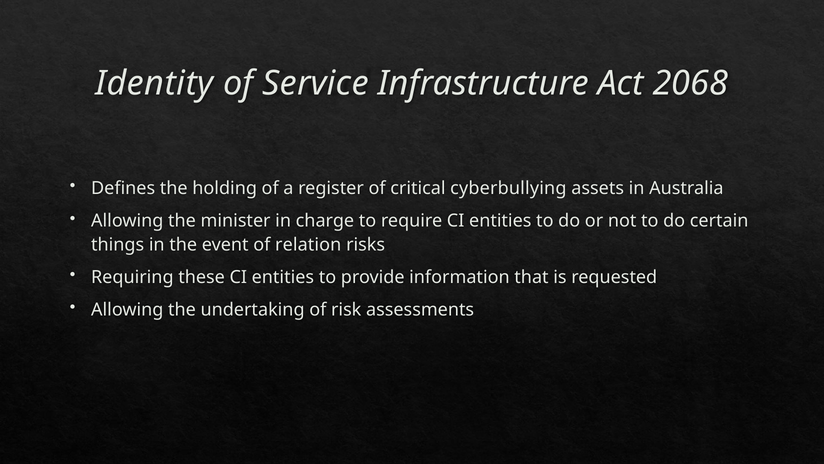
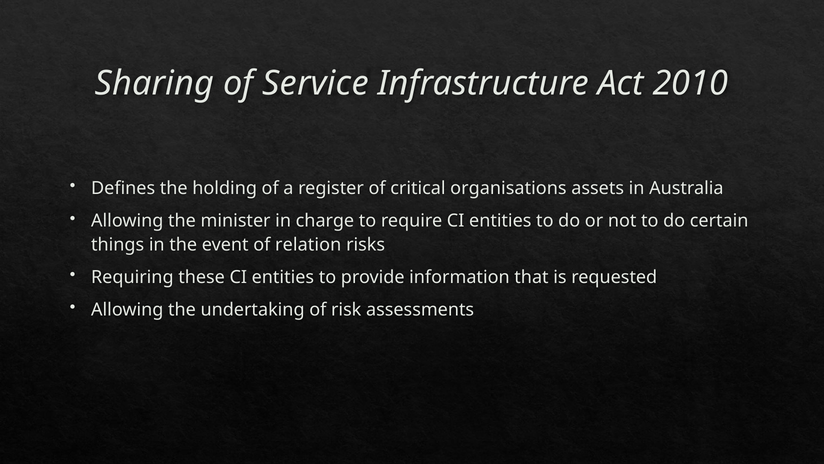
Identity: Identity -> Sharing (154, 83)
2068: 2068 -> 2010 (690, 83)
cyberbullying: cyberbullying -> organisations (508, 188)
